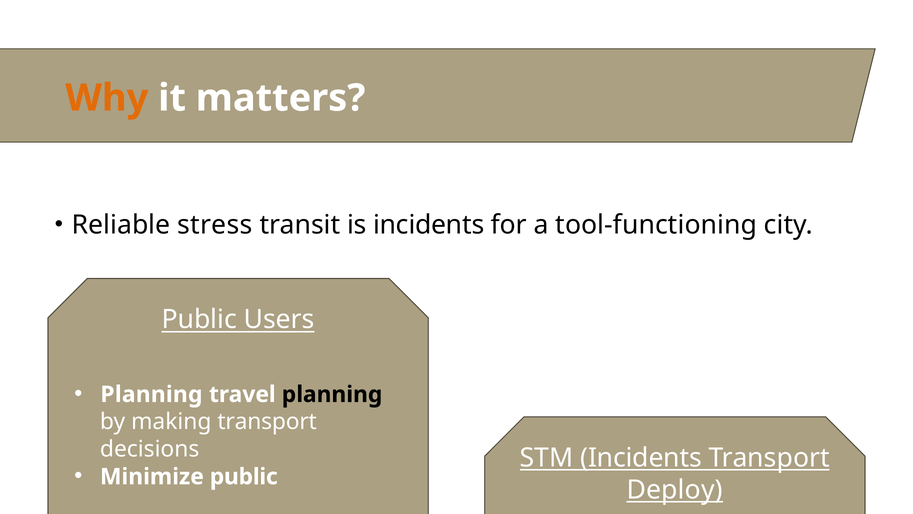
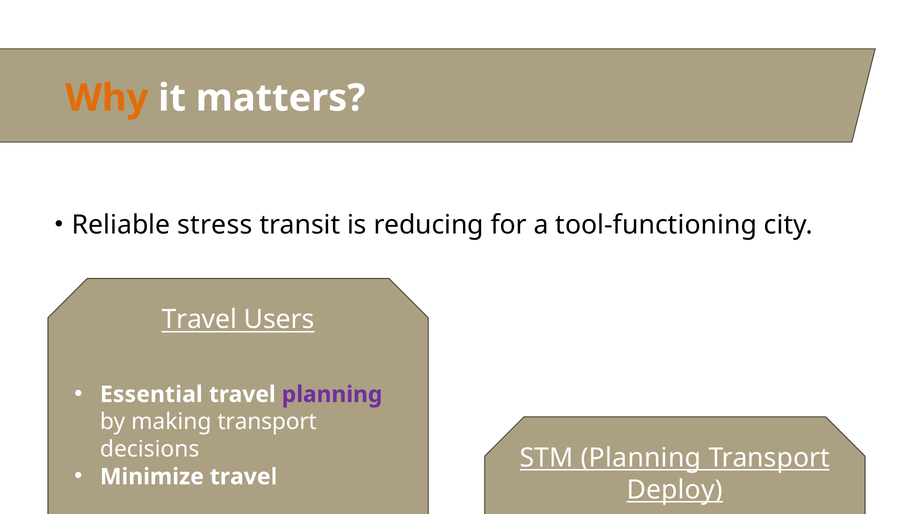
is incidents: incidents -> reducing (429, 225)
Public: Public -> Travel (199, 319)
Planning: Planning -> Essential (151, 394)
planning colour: black -> purple (332, 394)
STM Incidents: Incidents -> Planning (641, 457)
Minimize public: public -> travel (244, 476)
